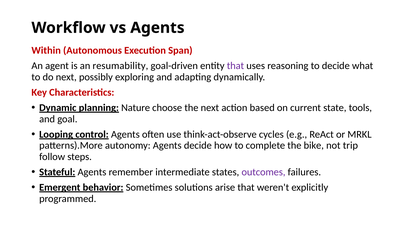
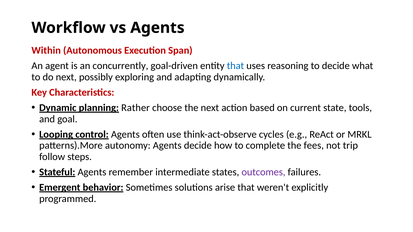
resumability: resumability -> concurrently (120, 66)
that colour: purple -> blue (235, 66)
Nature: Nature -> Rather (136, 108)
bike: bike -> fees (314, 146)
